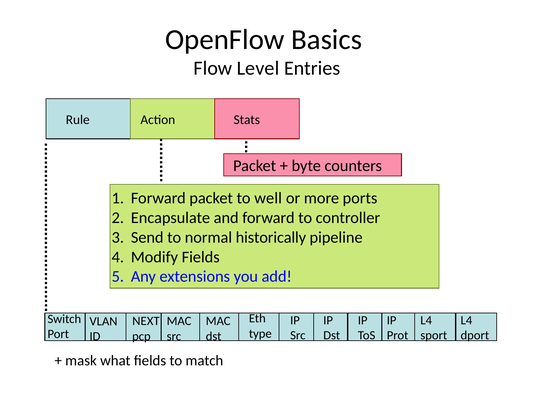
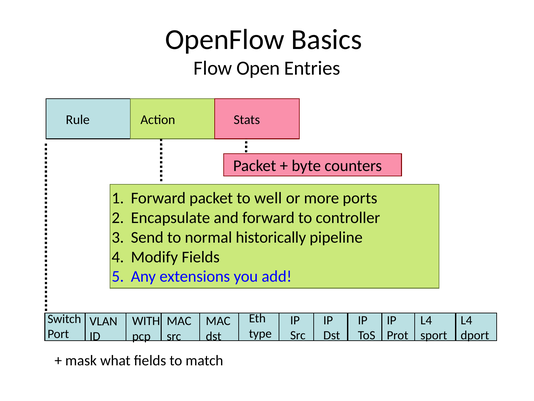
Level: Level -> Open (258, 68)
NEXT: NEXT -> WITH (146, 321)
